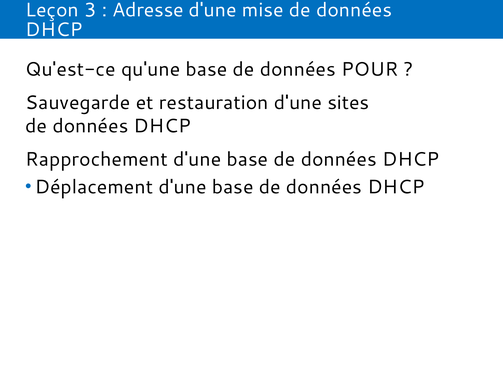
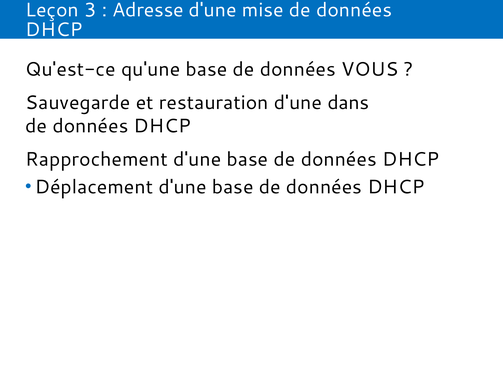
POUR: POUR -> VOUS (370, 69)
sites: sites -> dans (348, 103)
